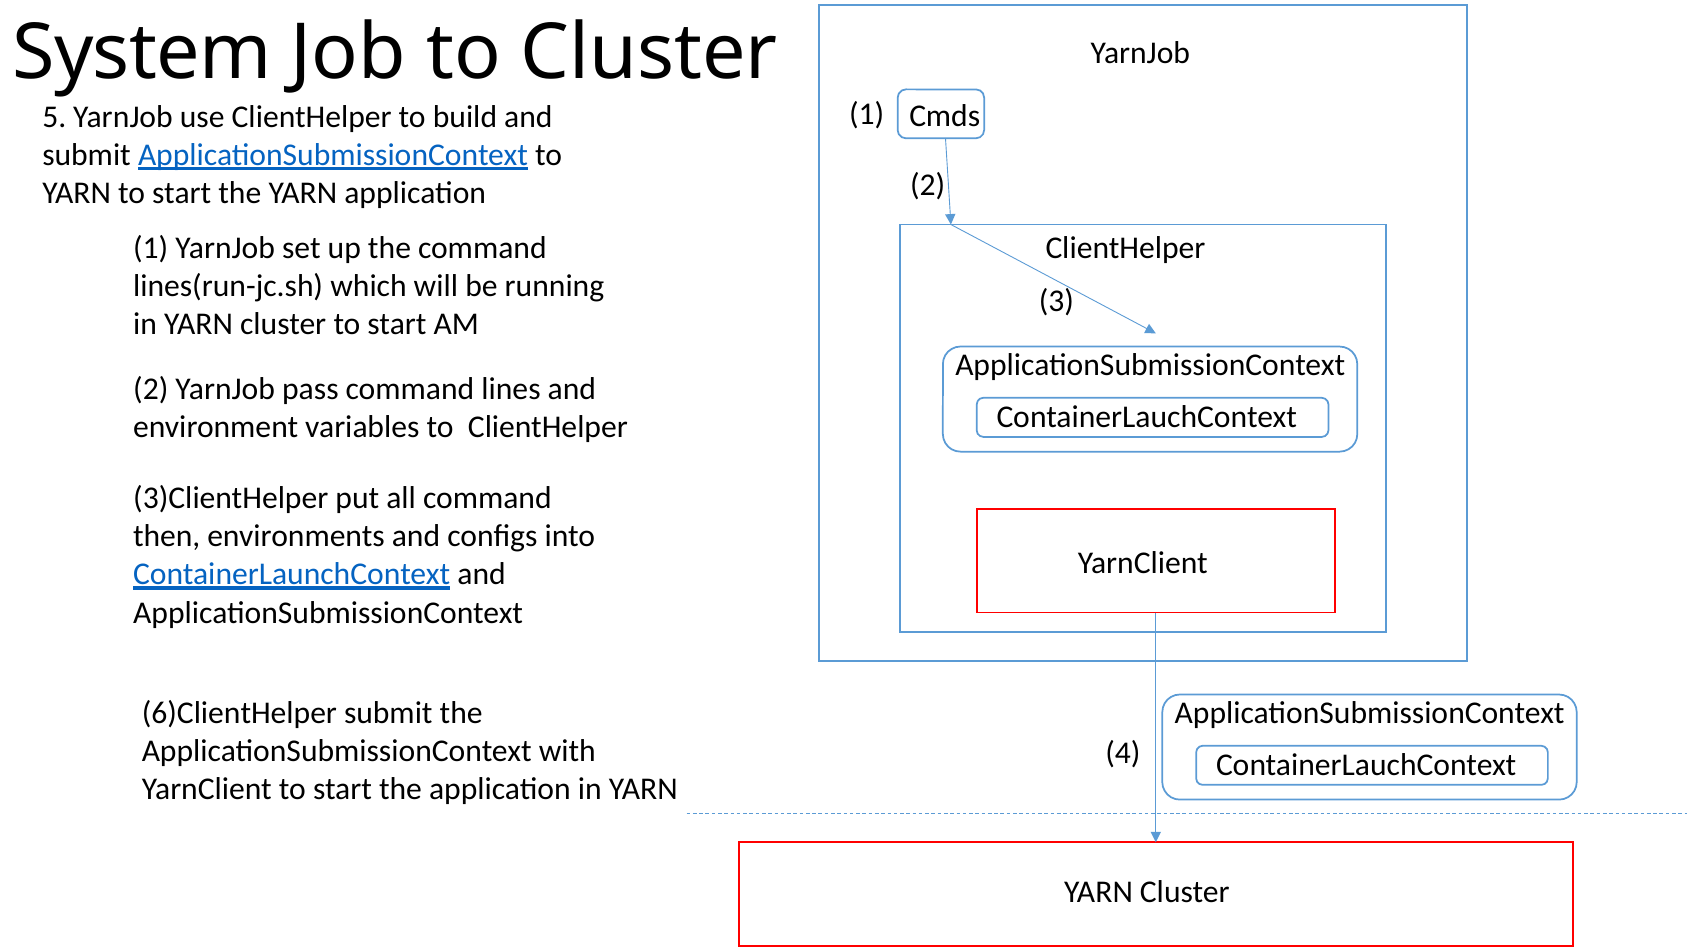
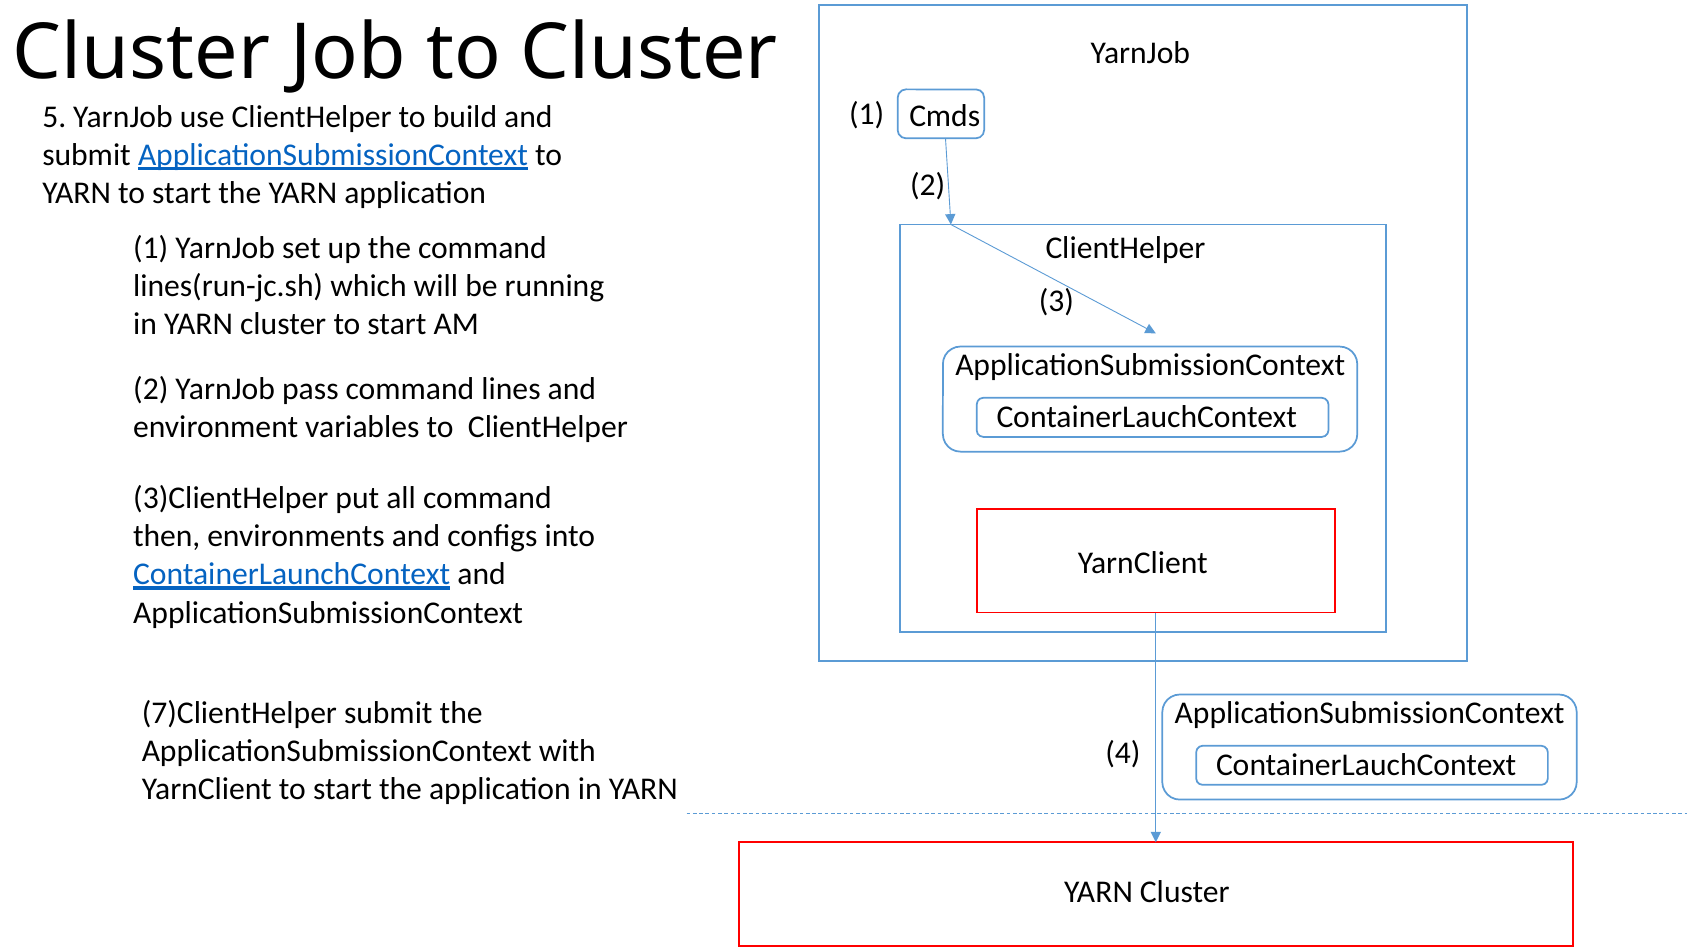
System: System -> Cluster (141, 53)
6)ClientHelper: 6)ClientHelper -> 7)ClientHelper (239, 713)
